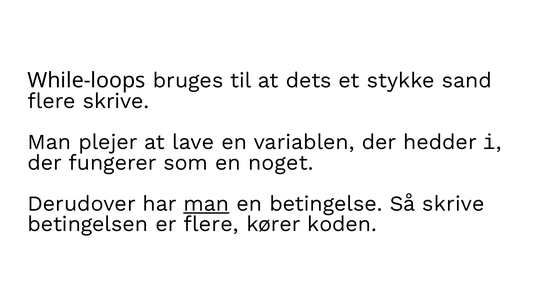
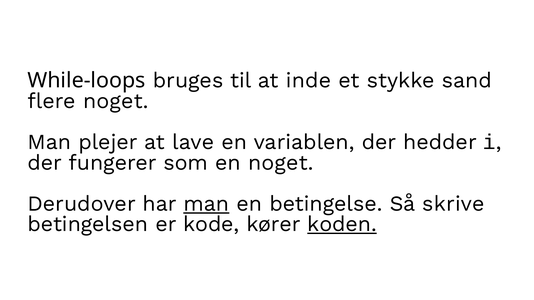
dets: dets -> inde (309, 81)
flere skrive: skrive -> noget (116, 101)
er flere: flere -> kode (211, 225)
koden underline: none -> present (342, 225)
